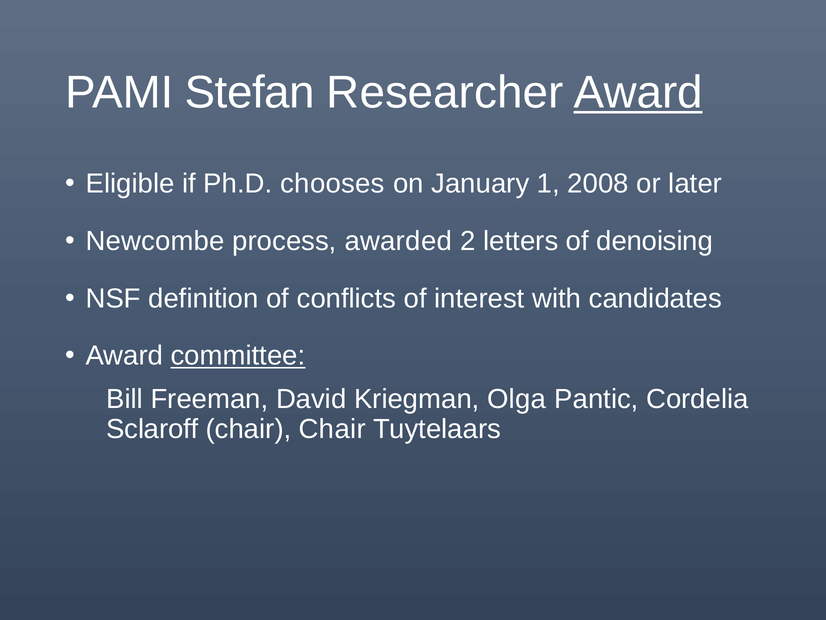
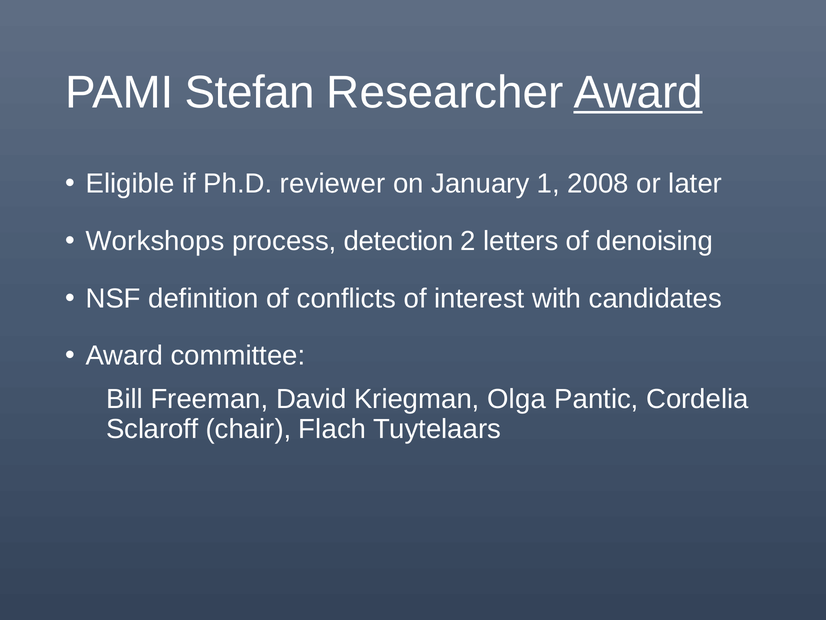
chooses: chooses -> reviewer (333, 184)
Newcombe: Newcombe -> Workshops (155, 241)
awarded: awarded -> detection (399, 241)
committee underline: present -> none (238, 356)
chair Chair: Chair -> Flach (332, 429)
